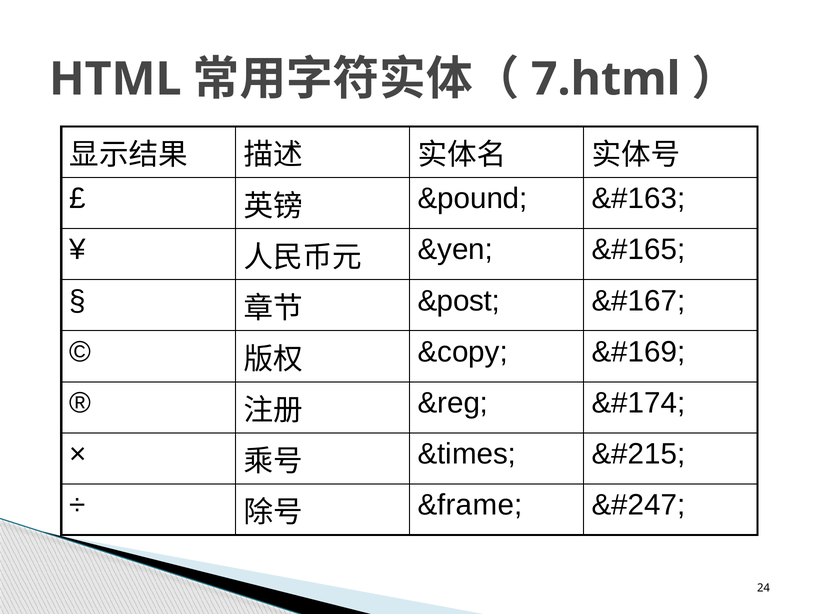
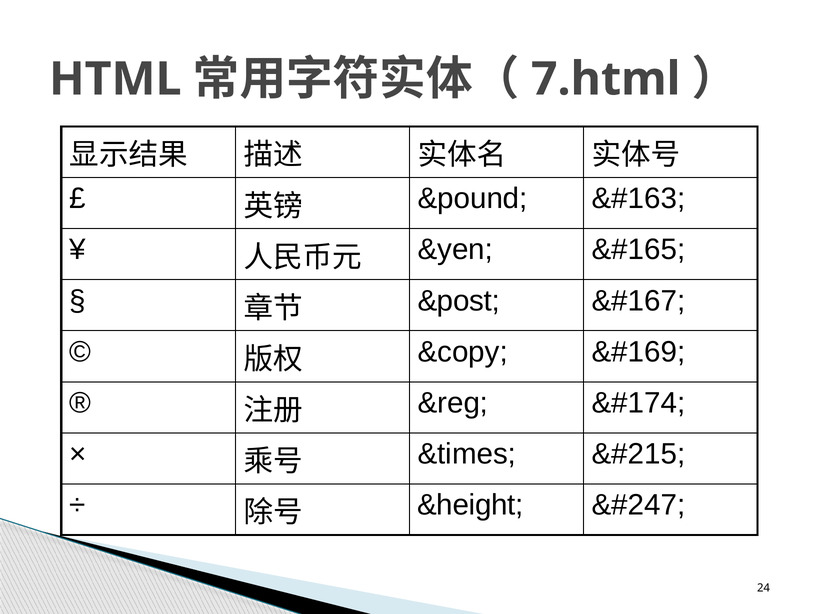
&frame: &frame -> &height (470, 505)
